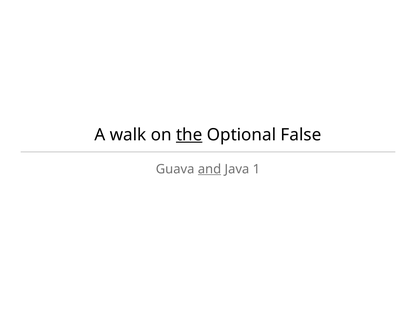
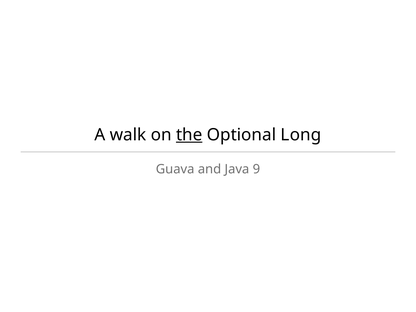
False: False -> Long (301, 135)
and underline: present -> none (210, 169)
1: 1 -> 9 (256, 169)
